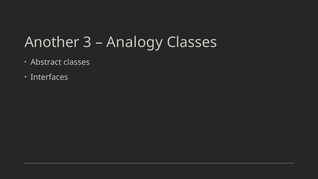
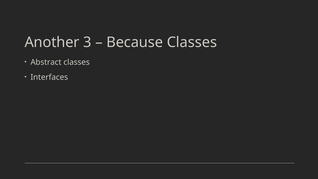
Analogy: Analogy -> Because (135, 42)
